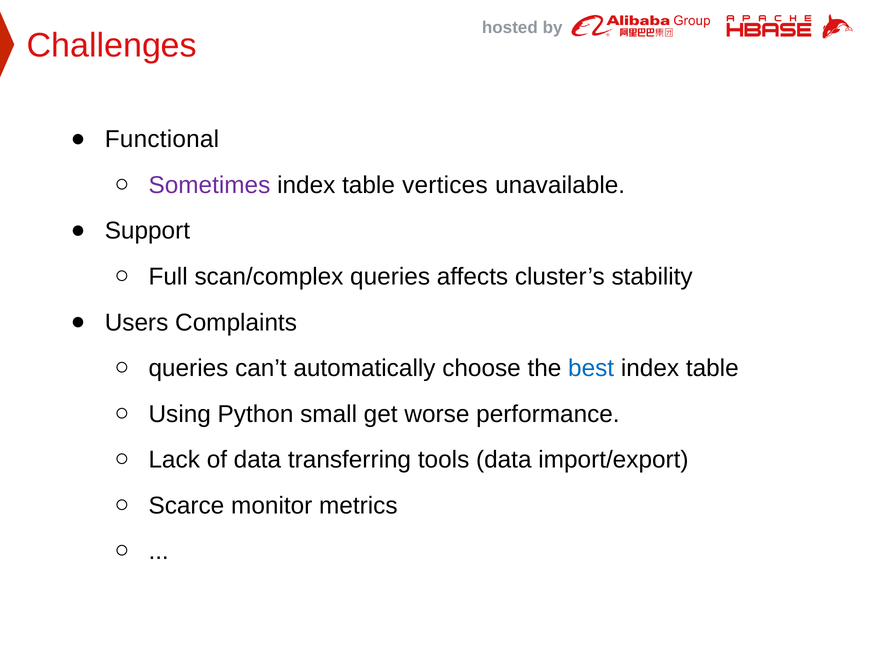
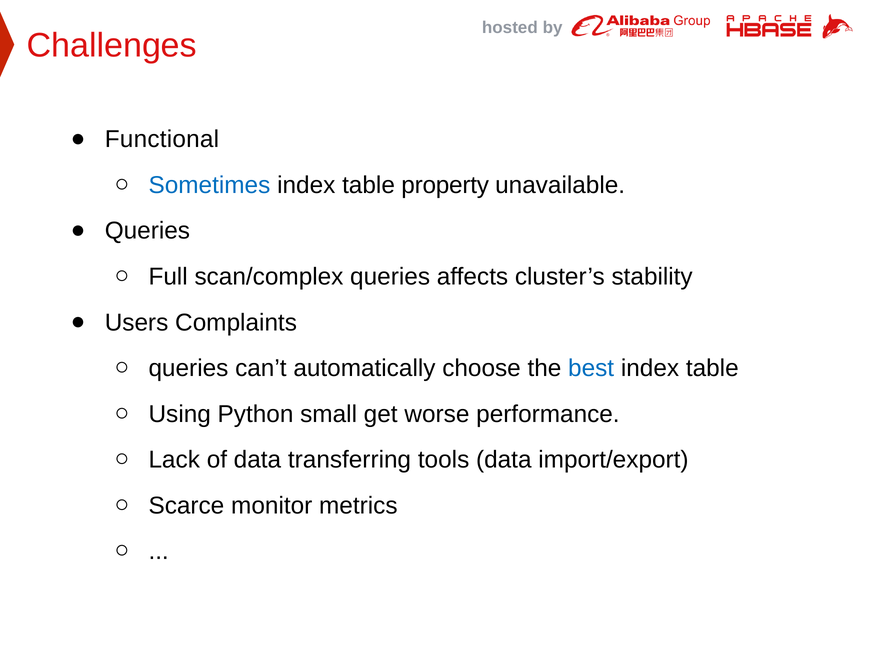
Sometimes colour: purple -> blue (209, 185)
vertices: vertices -> property (445, 185)
Support: Support -> Queries (147, 231)
